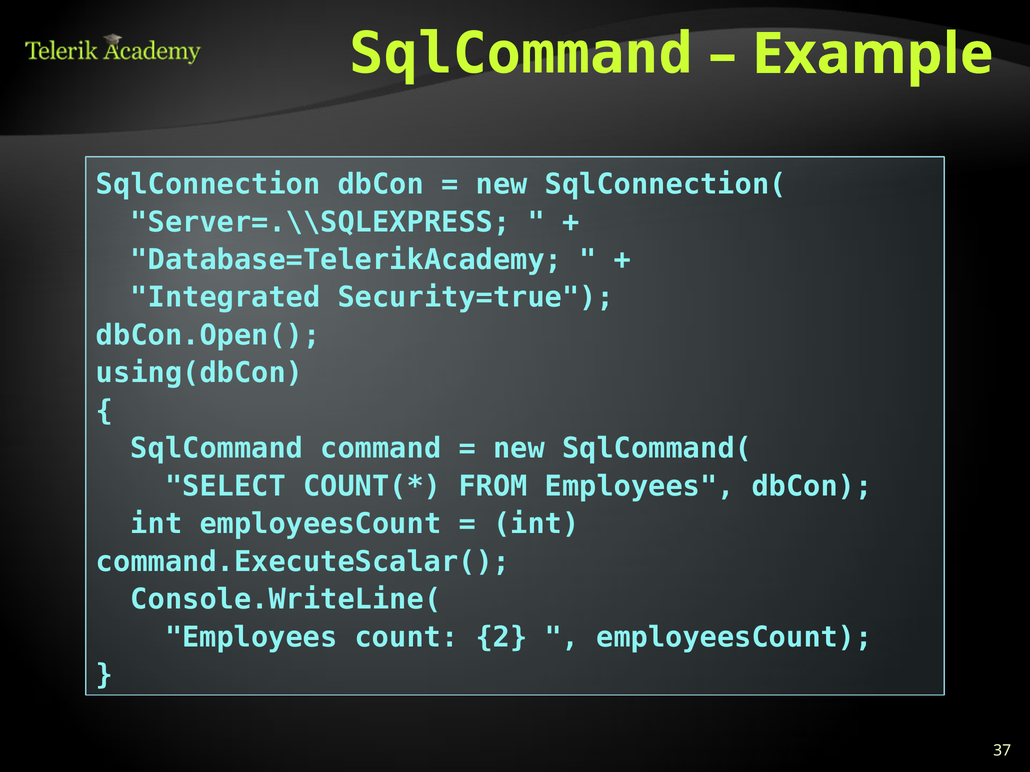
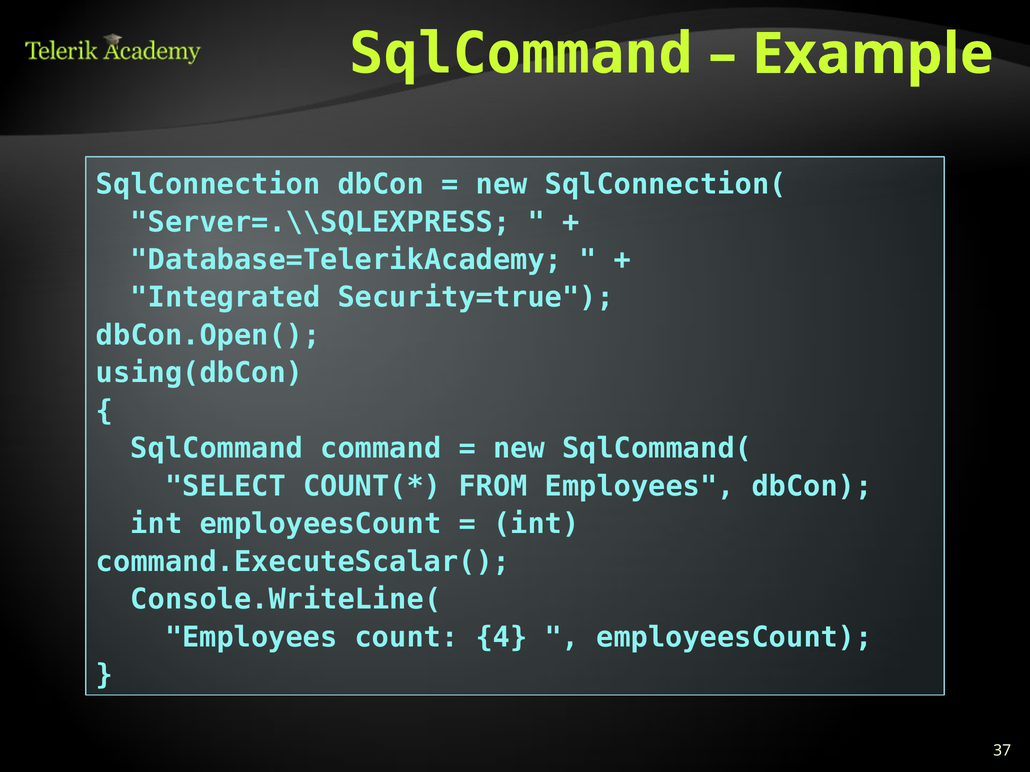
2: 2 -> 4 (501, 638)
